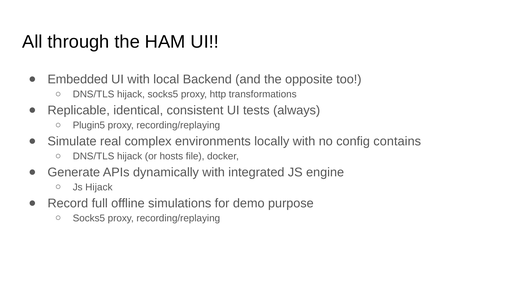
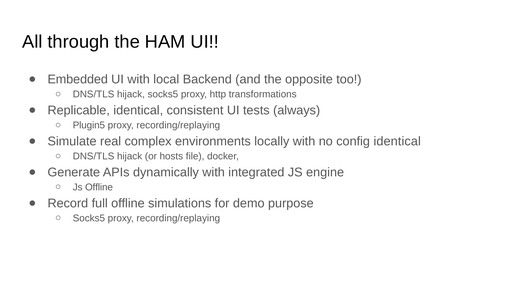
config contains: contains -> identical (397, 141)
Js Hijack: Hijack -> Offline (99, 187)
